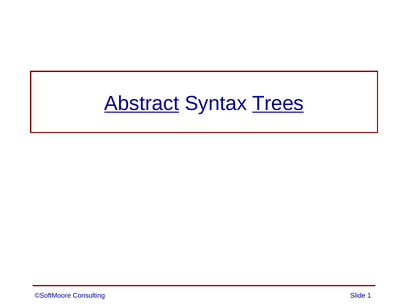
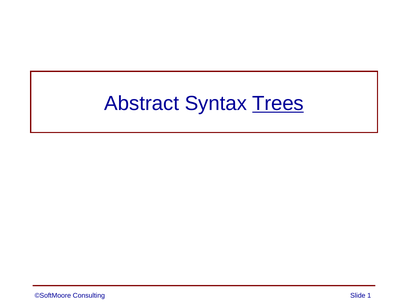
Abstract underline: present -> none (142, 103)
